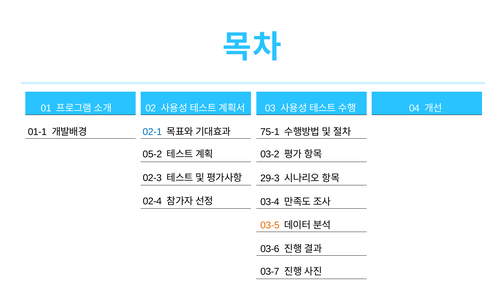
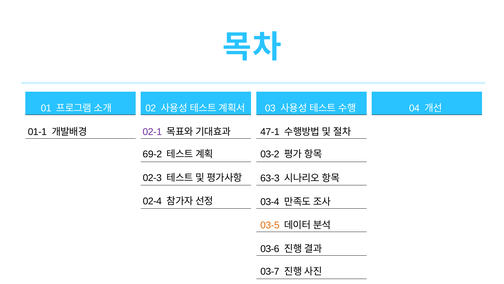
02-1 colour: blue -> purple (152, 132)
75-1: 75-1 -> 47-1 (270, 132)
05-2: 05-2 -> 69-2 (152, 154)
29-3: 29-3 -> 63-3 (270, 178)
